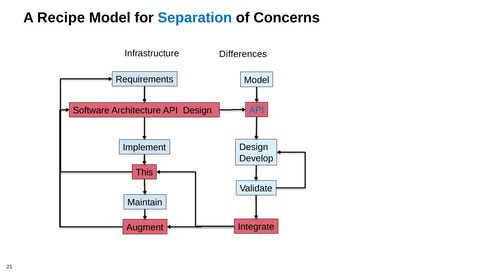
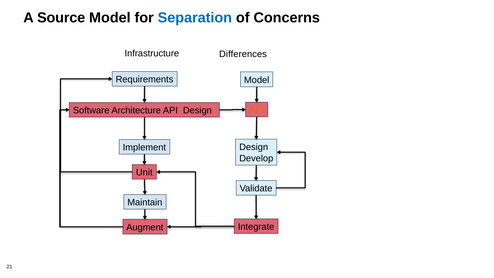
Recipe: Recipe -> Source (61, 18)
API colour: blue -> orange (257, 110)
This: This -> Unit (144, 173)
